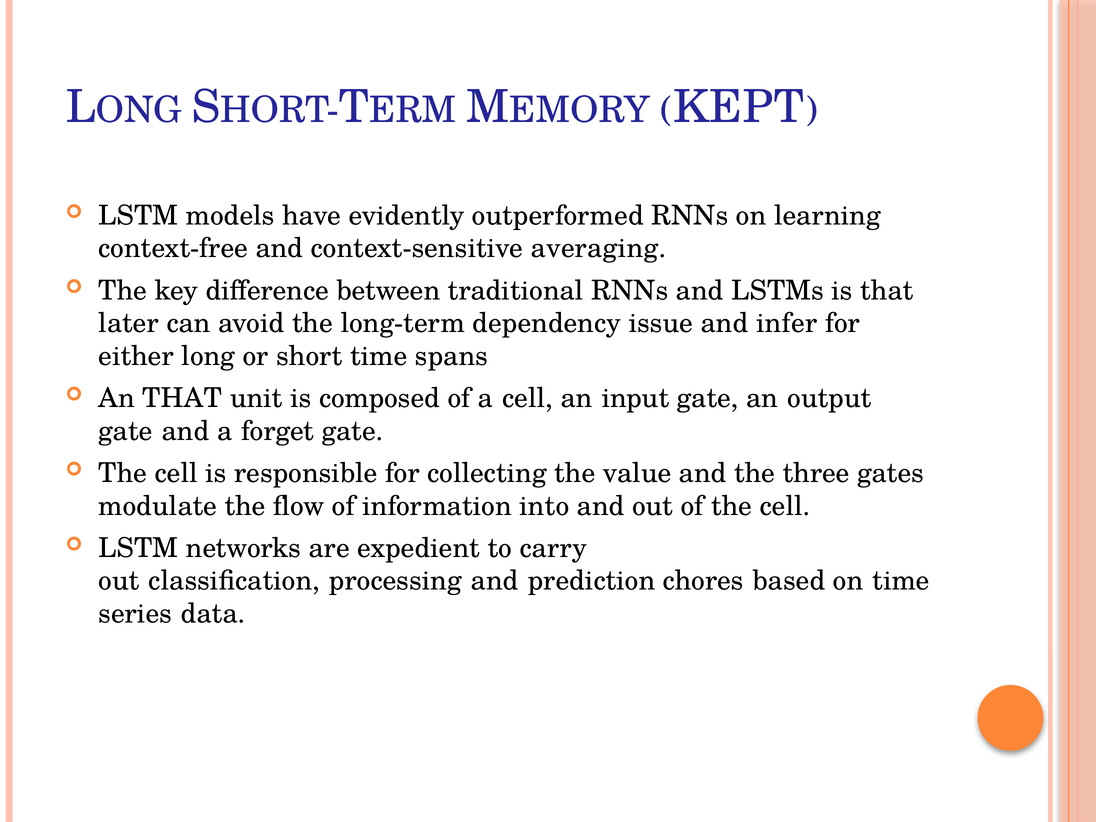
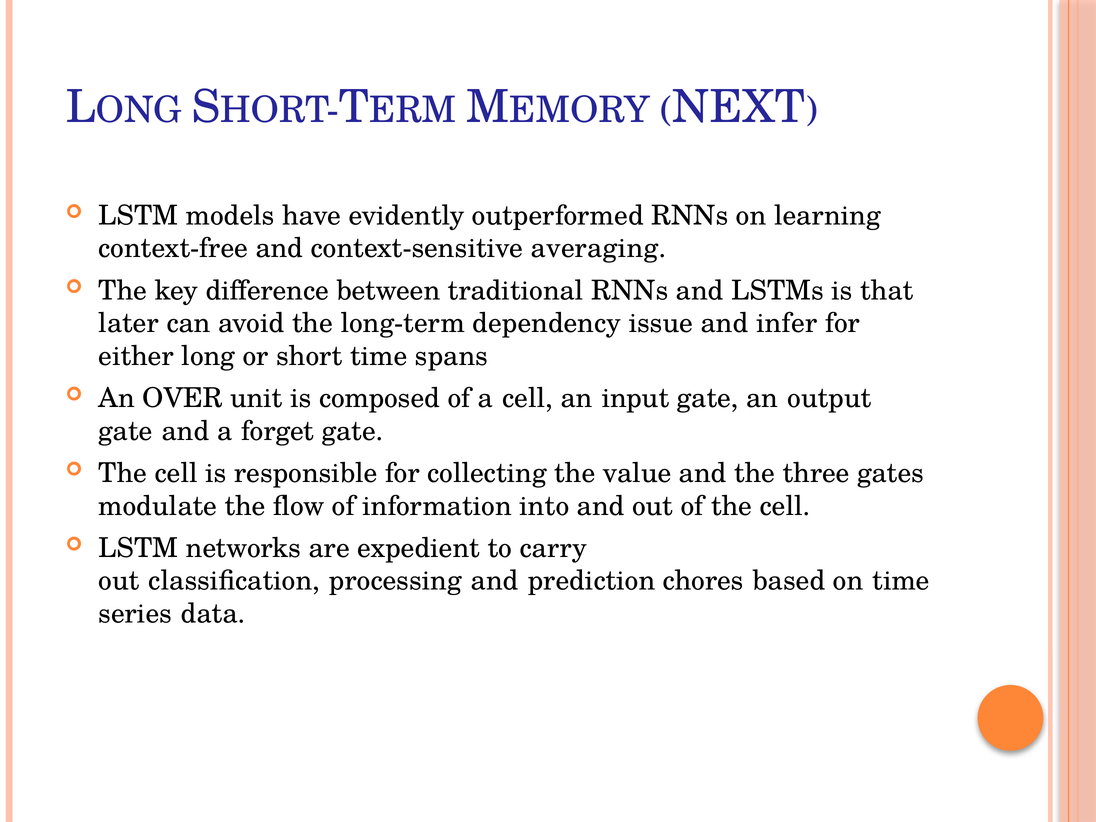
KEPT: KEPT -> NEXT (739, 107)
An THAT: THAT -> OVER (182, 398)
